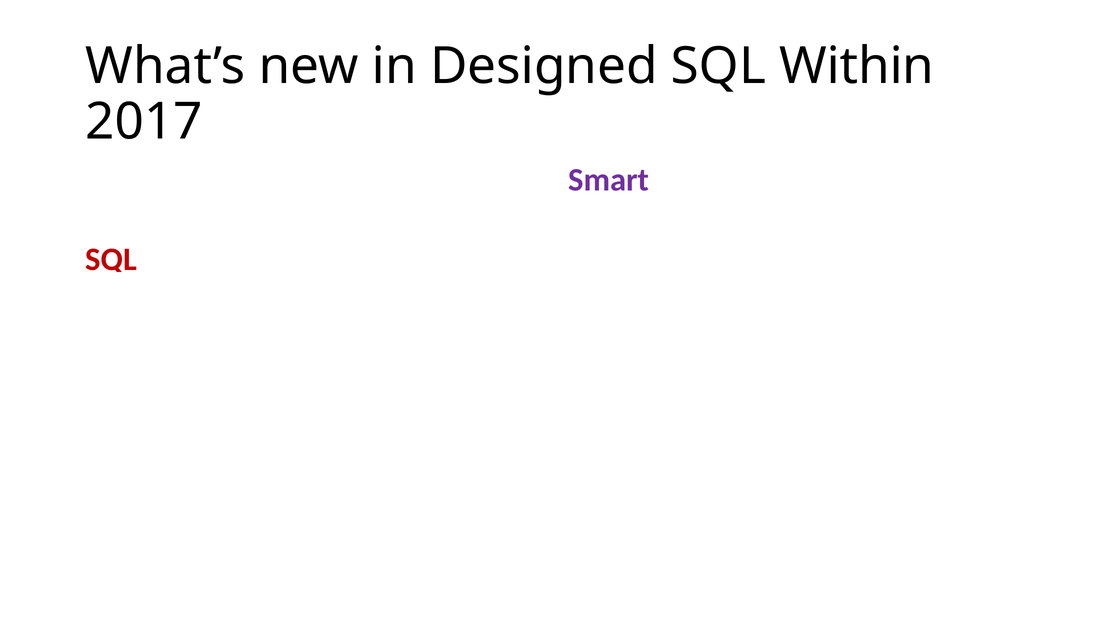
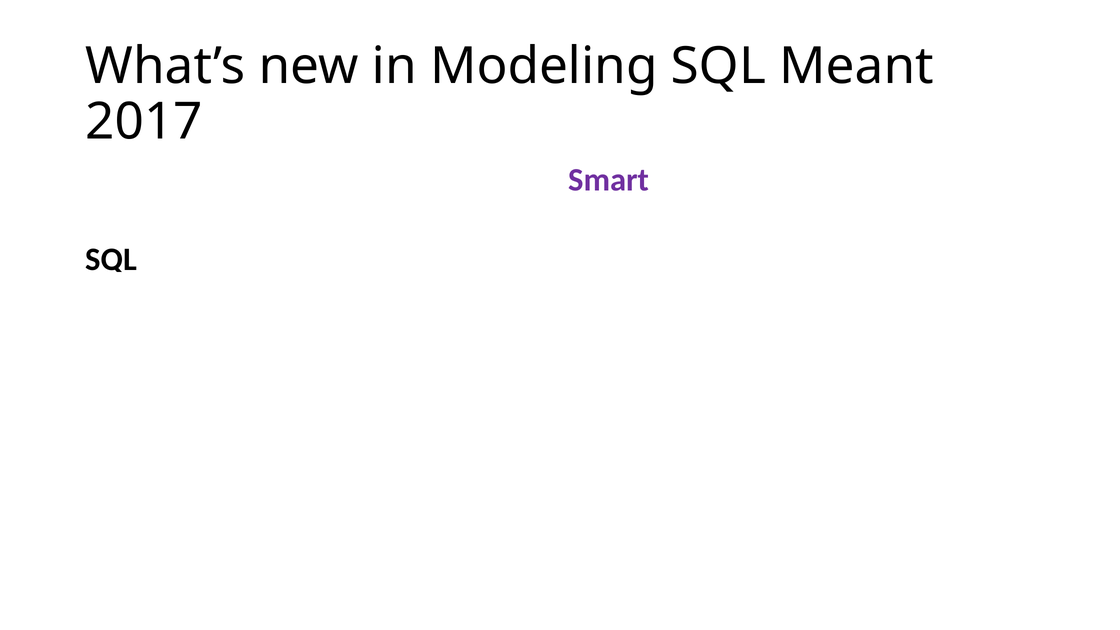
Designed: Designed -> Modeling (544, 66)
Within: Within -> Meant (857, 66)
SQL colour: red -> black (111, 260)
